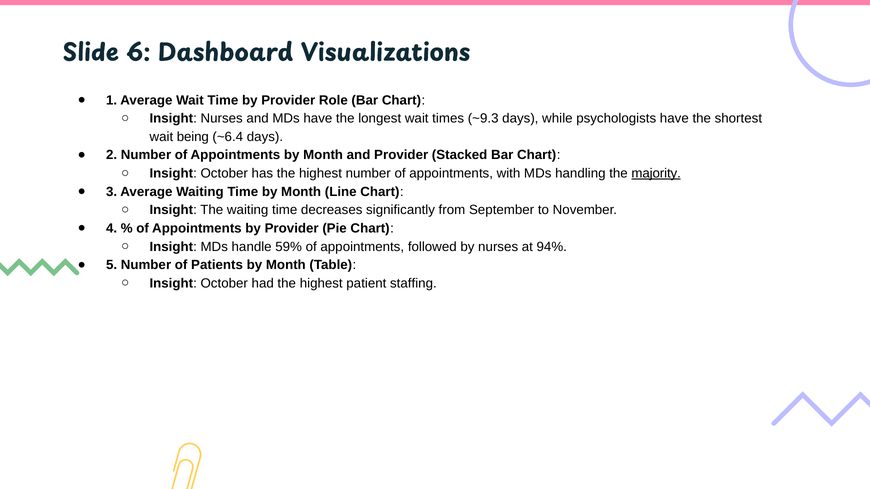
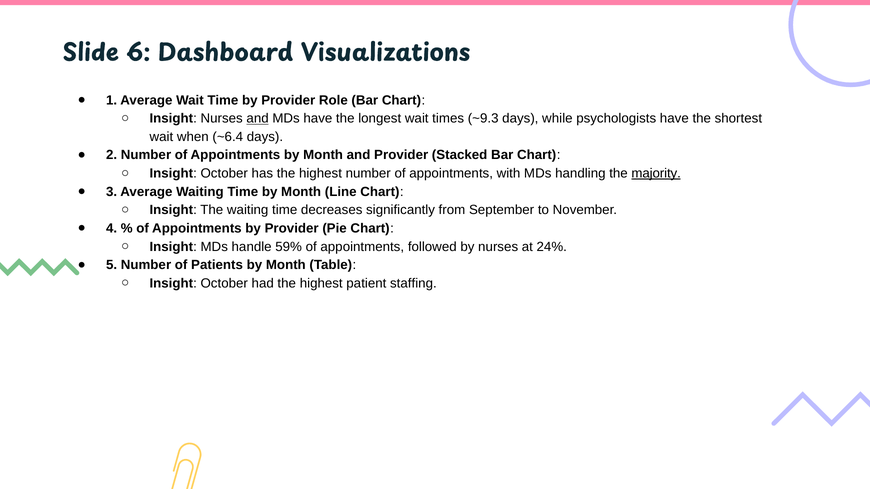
and underline: none -> present (258, 119)
being: being -> when (193, 137)
94%: 94% -> 24% (552, 247)
